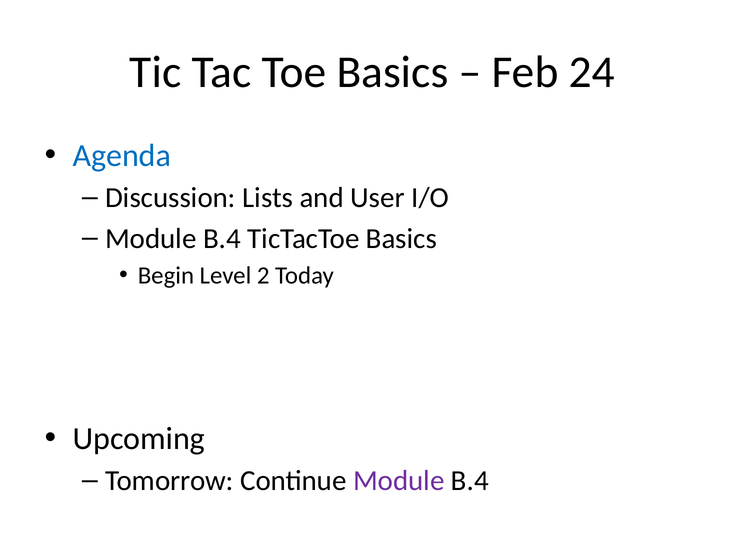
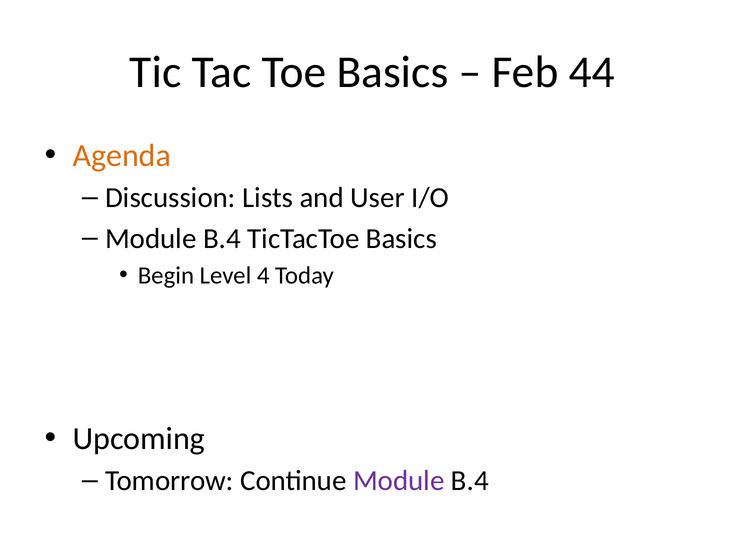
24: 24 -> 44 (592, 72)
Agenda colour: blue -> orange (122, 156)
2: 2 -> 4 (263, 275)
